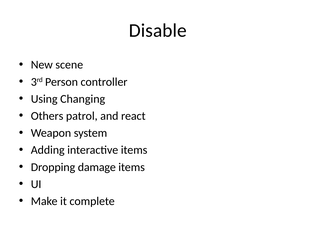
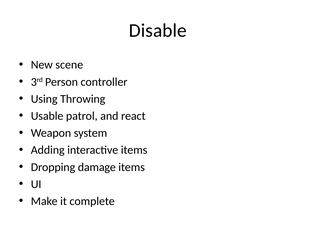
Changing: Changing -> Throwing (83, 99)
Others: Others -> Usable (47, 116)
